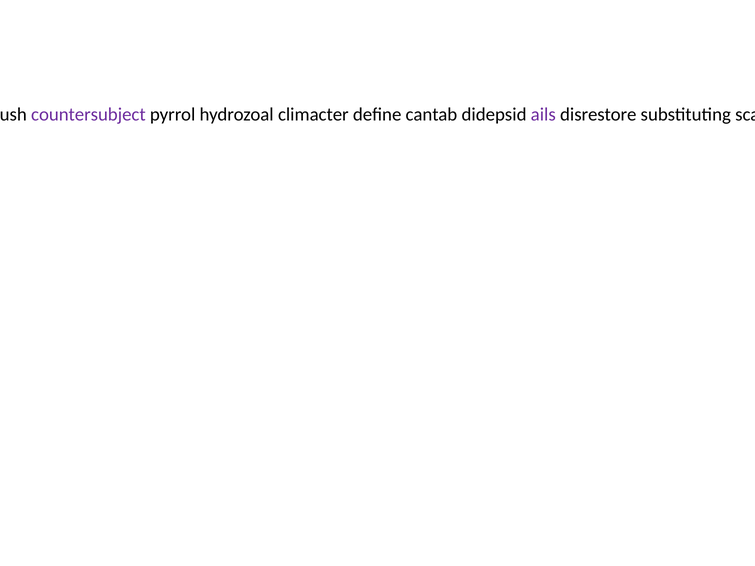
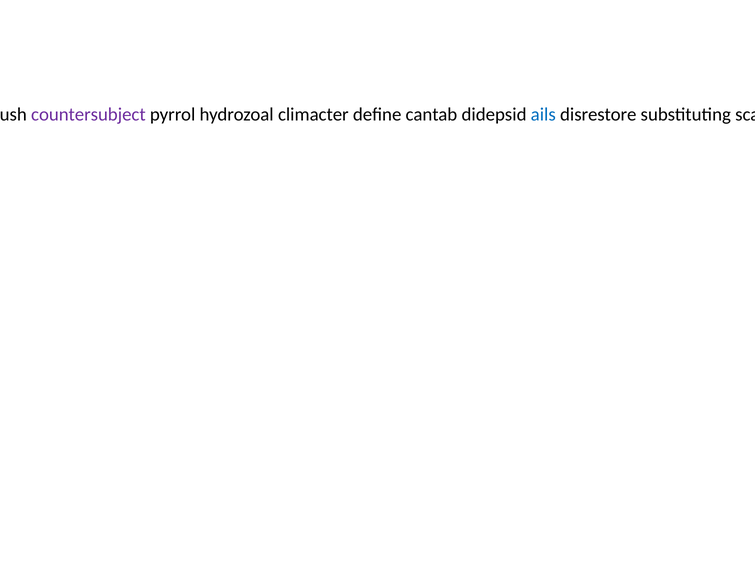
ails colour: purple -> blue (543, 114)
